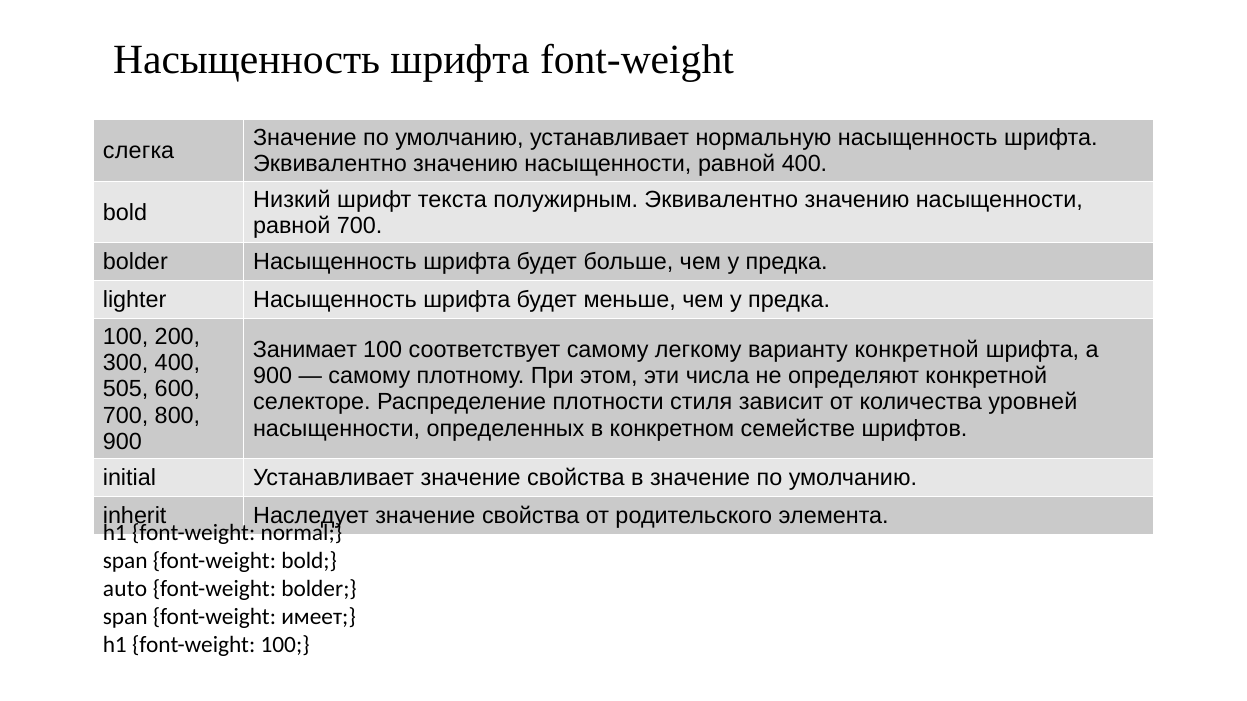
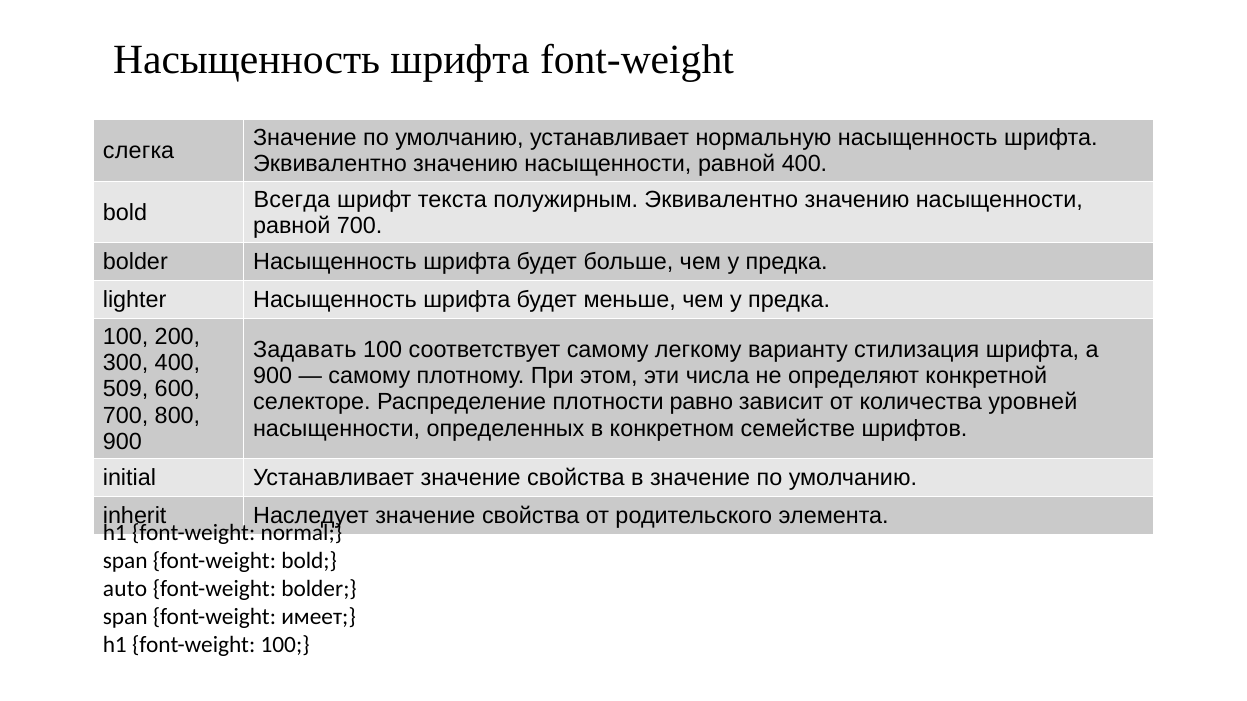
Низкий: Низкий -> Всегда (292, 199)
Занимает: Занимает -> Задавать (305, 350)
варианту конкретной: конкретной -> стилизация (917, 350)
505: 505 -> 509 (126, 389)
стиля: стиля -> равно (701, 403)
